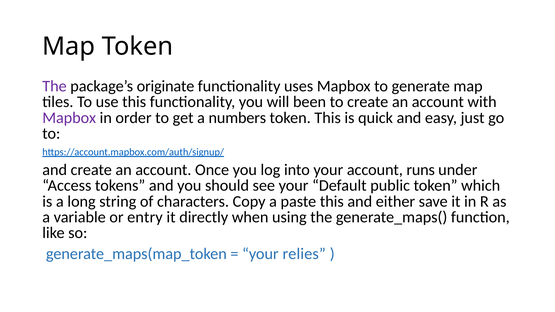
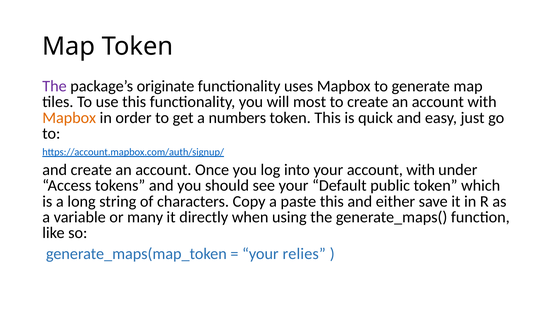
been: been -> most (310, 102)
Mapbox colour: purple -> orange (69, 118)
your account runs: runs -> with (421, 170)
entry: entry -> many (145, 217)
